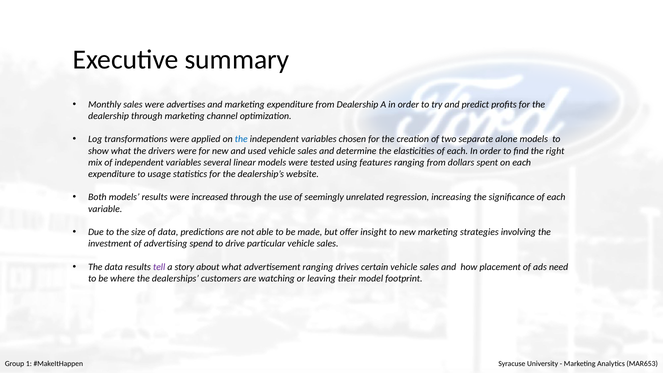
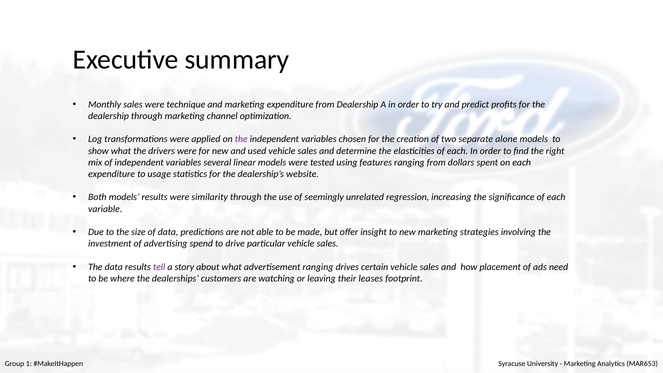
advertises: advertises -> technique (186, 104)
the colour: blue -> purple (241, 139)
increased: increased -> similarity (210, 197)
model: model -> leases (371, 279)
